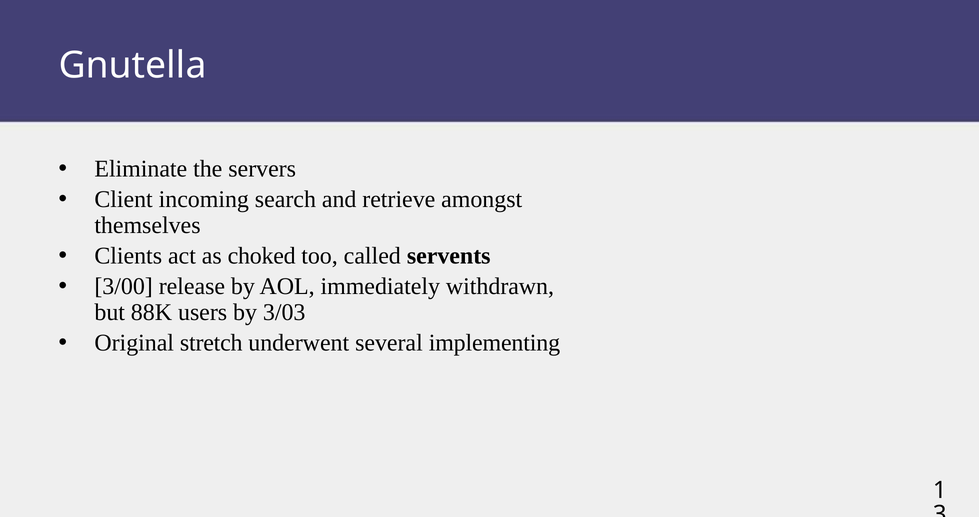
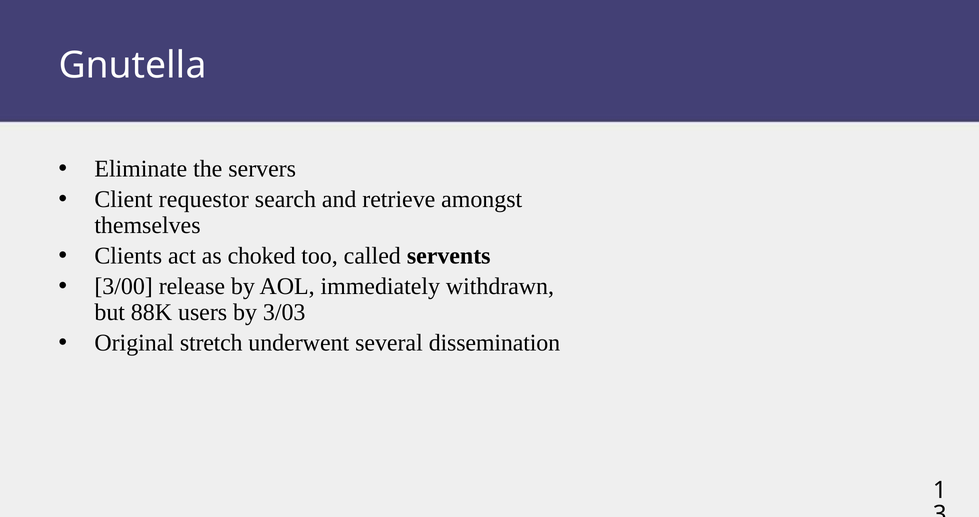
incoming: incoming -> requestor (204, 199)
implementing: implementing -> dissemination (494, 343)
